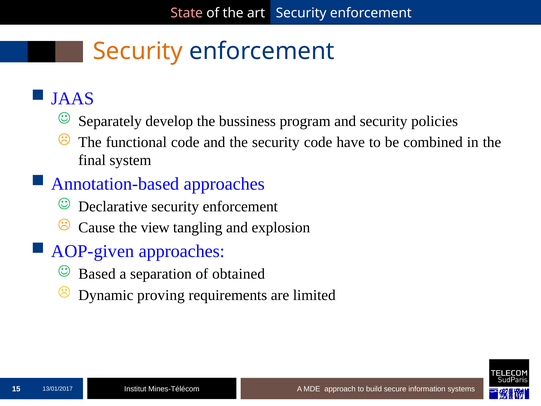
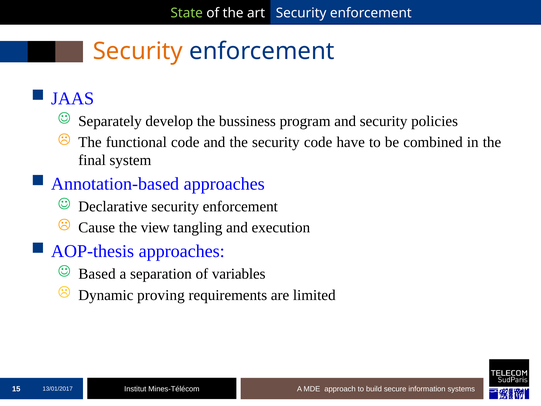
State colour: pink -> light green (187, 13)
explosion: explosion -> execution (281, 228)
AOP-given: AOP-given -> AOP-thesis (93, 251)
obtained: obtained -> variables (239, 274)
